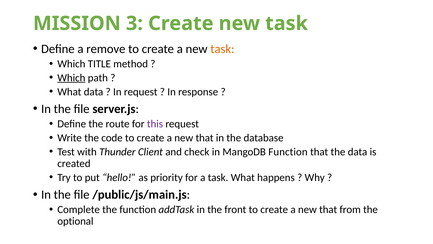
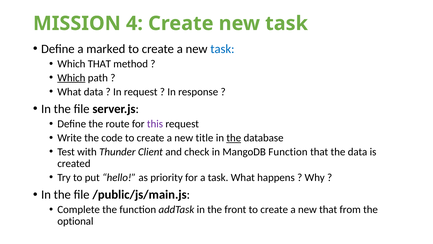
3: 3 -> 4 (134, 23)
remove: remove -> marked (106, 49)
task colour: orange -> blue (222, 49)
Which TITLE: TITLE -> THAT (99, 64)
that: that -> title (204, 138)
the underline: none -> present (234, 138)
